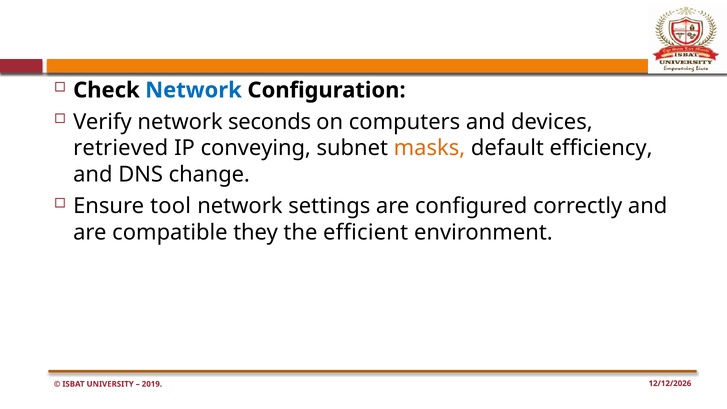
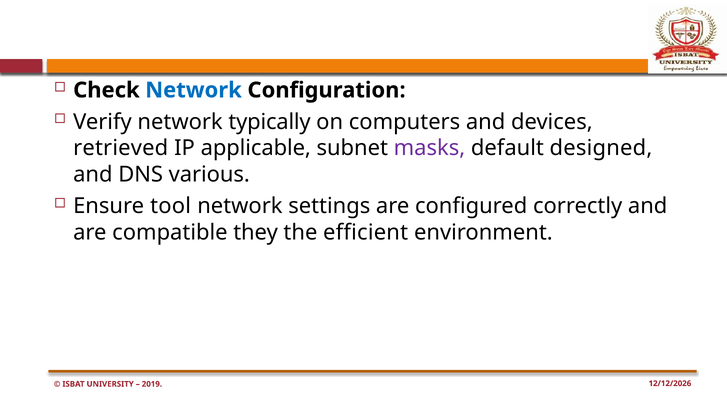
seconds: seconds -> typically (270, 122)
conveying: conveying -> applicable (256, 148)
masks colour: orange -> purple (429, 148)
efficiency: efficiency -> designed (601, 148)
change: change -> various (209, 175)
